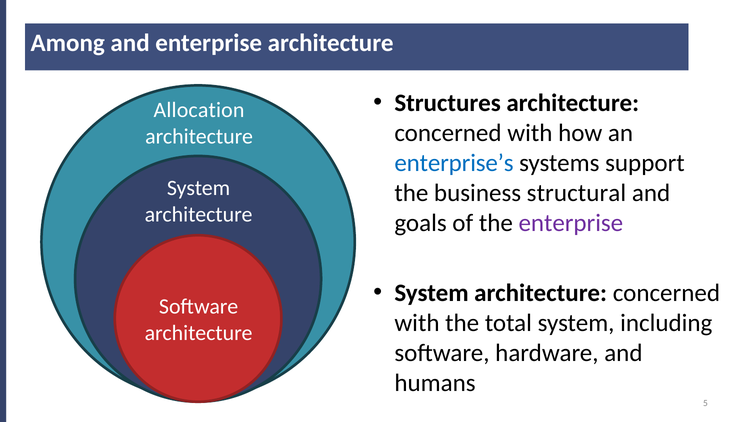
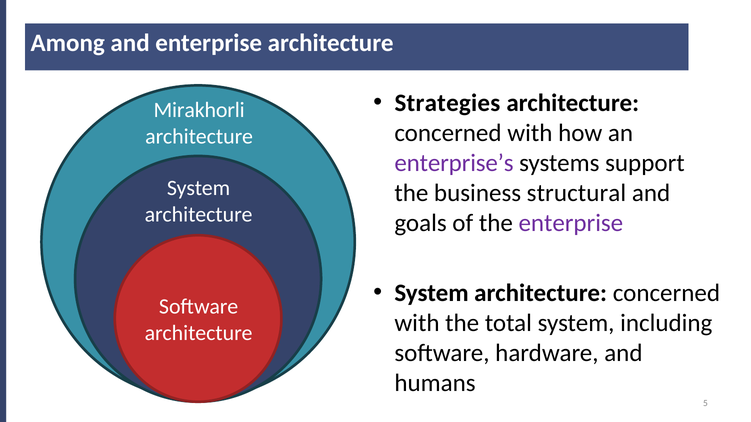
Structures: Structures -> Strategies (447, 103)
Allocation: Allocation -> Mirakhorli (199, 110)
enterprise’s colour: blue -> purple (454, 163)
